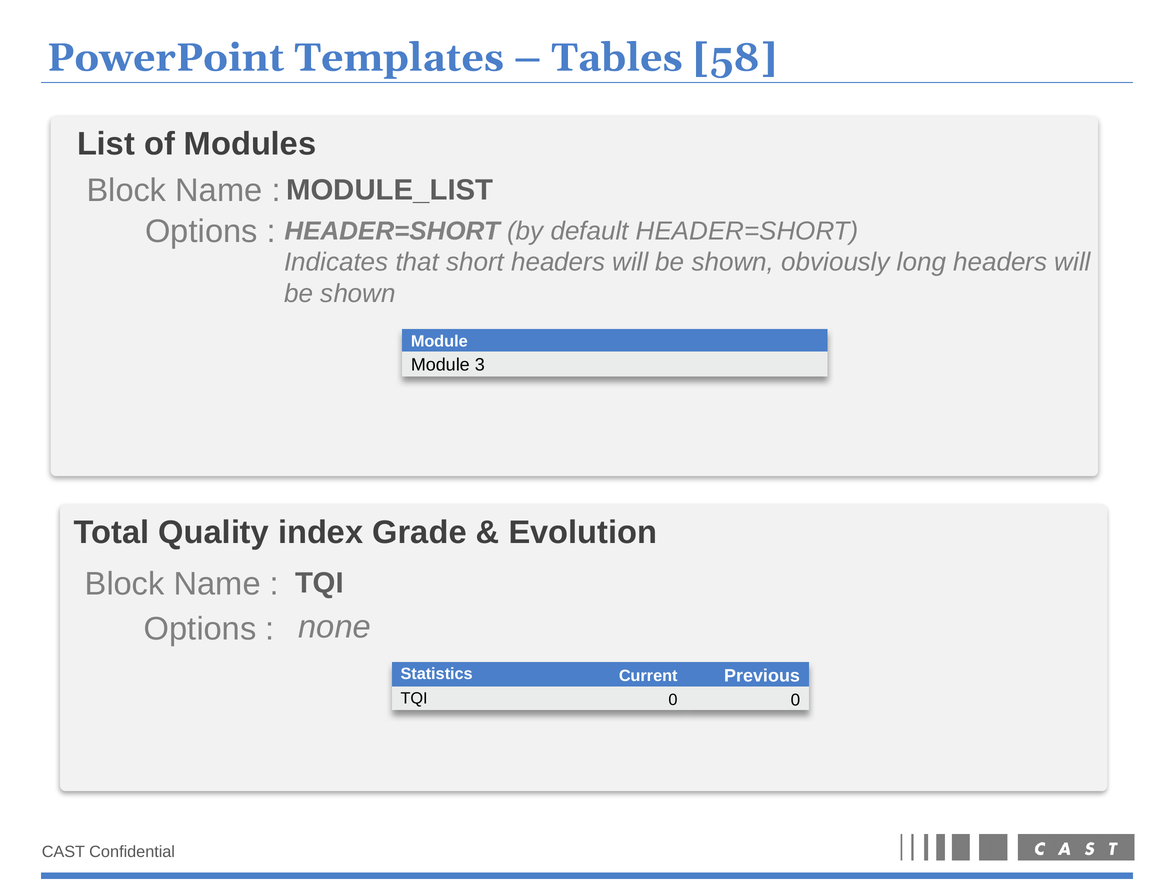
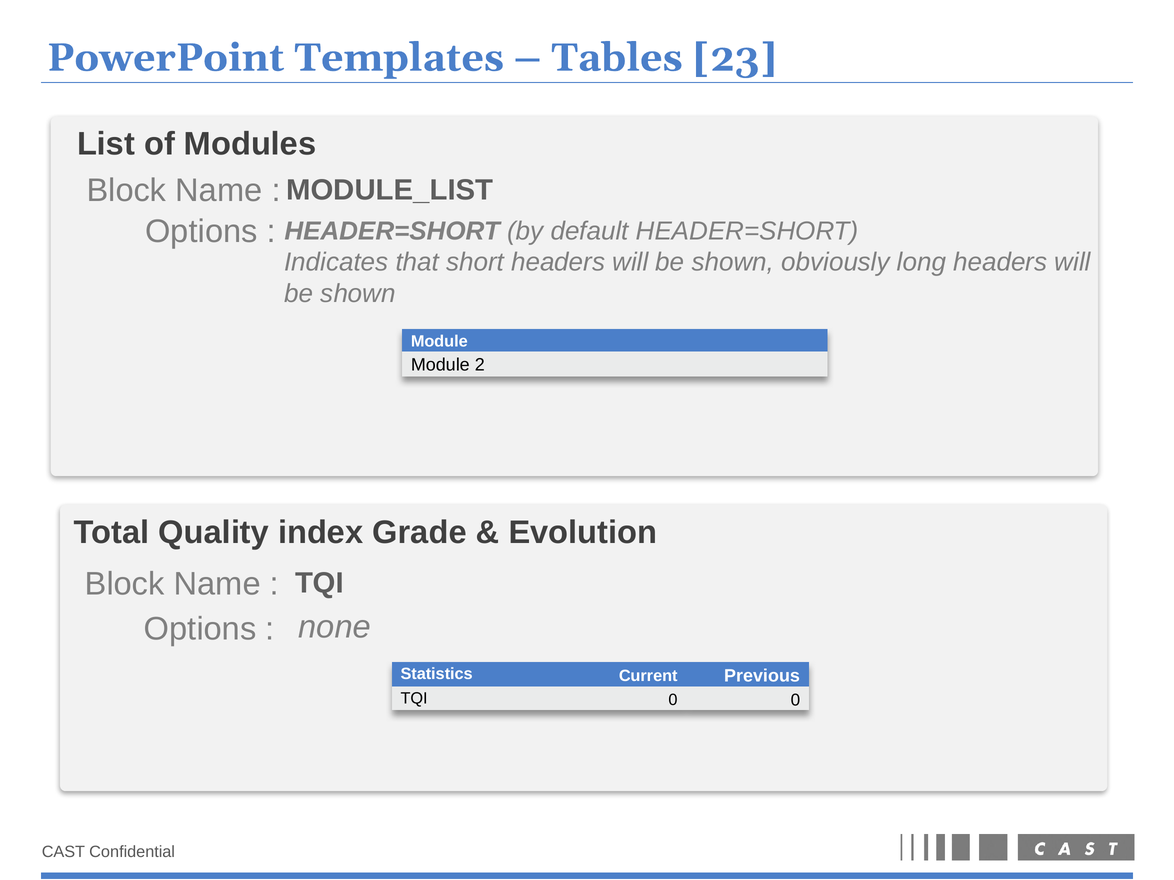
58: 58 -> 23 (735, 58)
3: 3 -> 2 (480, 365)
